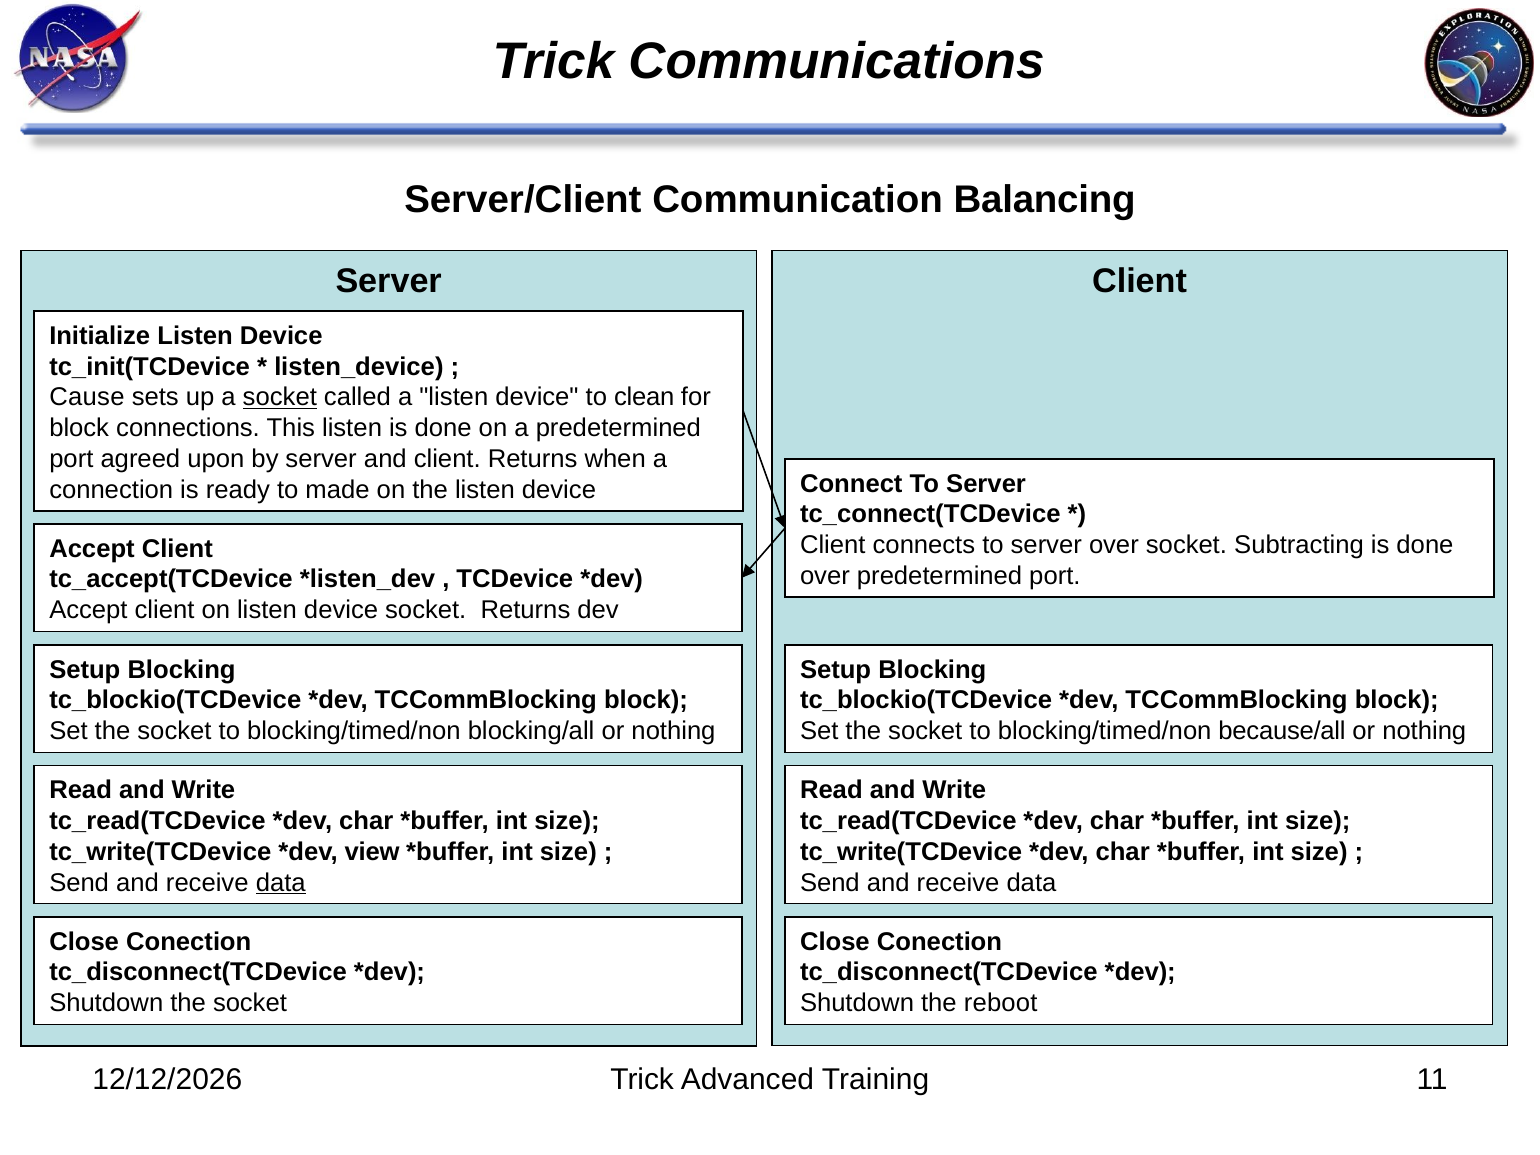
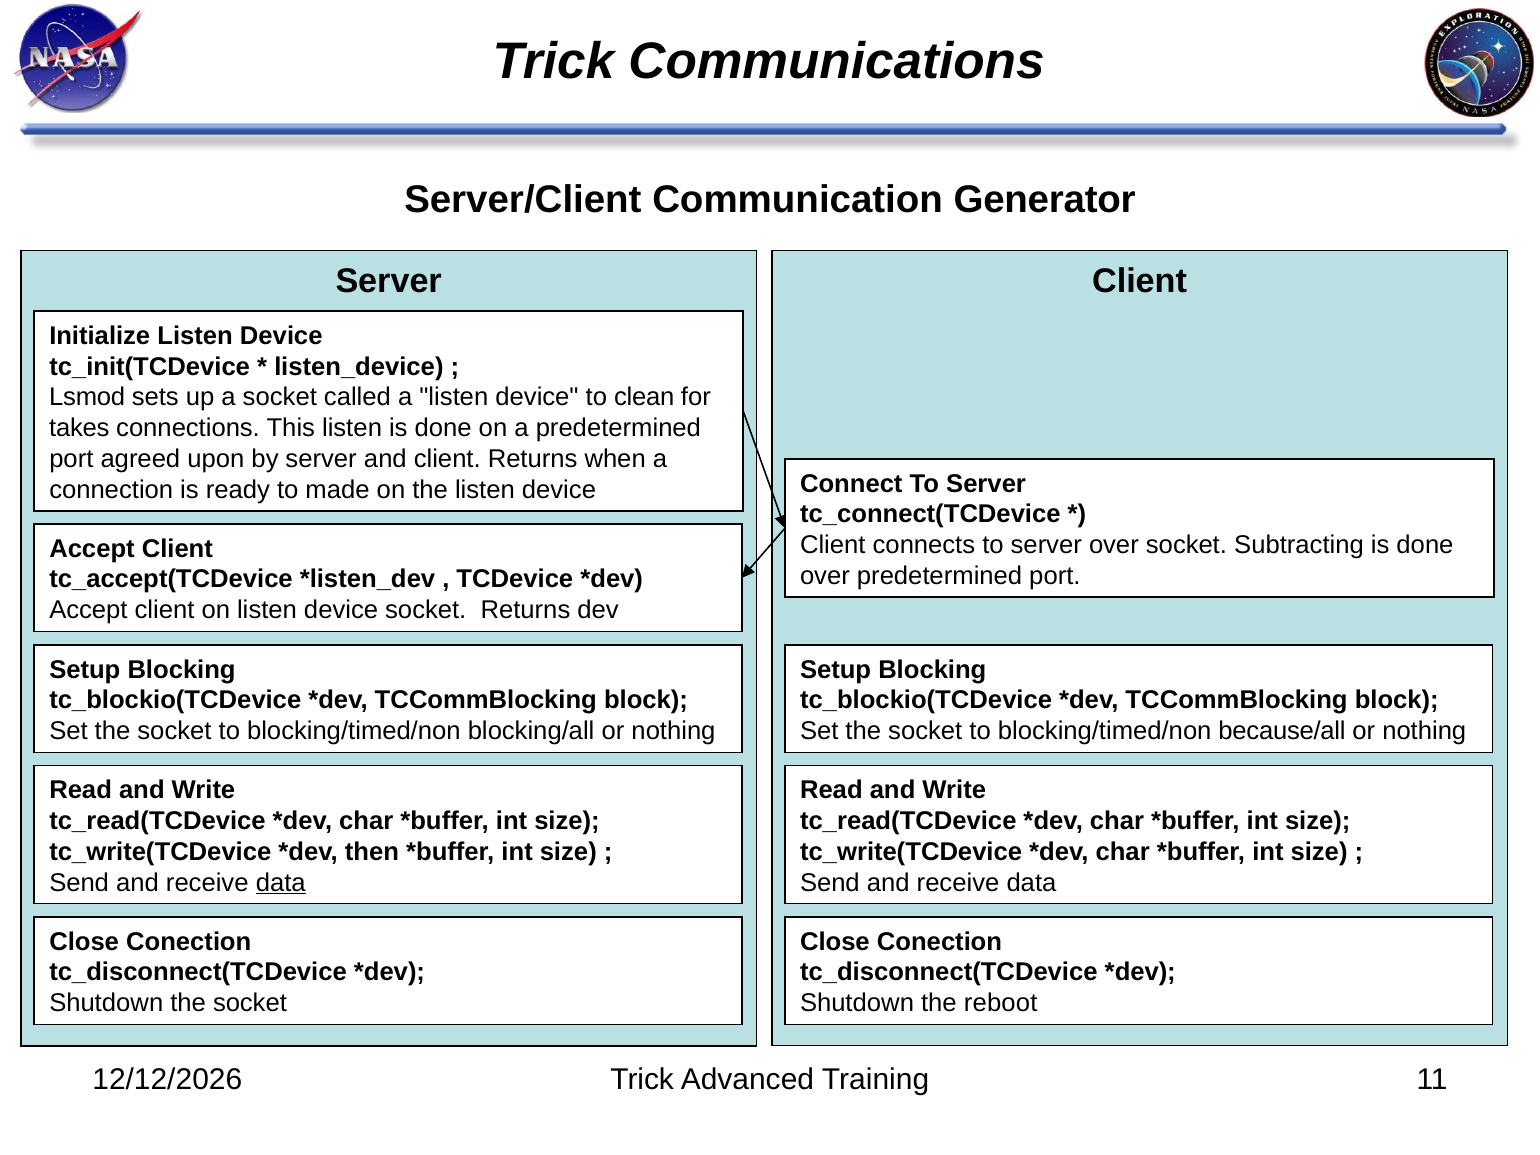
Balancing: Balancing -> Generator (1045, 199)
Cause: Cause -> Lsmod (87, 398)
socket underline: present -> none (280, 398)
block: block -> takes (79, 428)
view: view -> then (372, 852)
